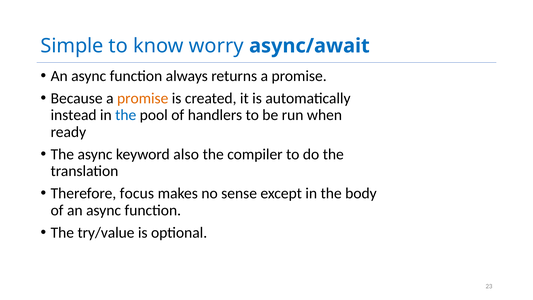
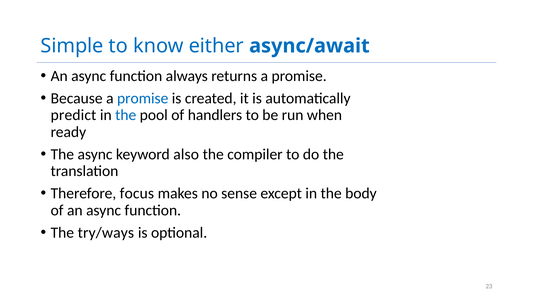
worry: worry -> either (216, 46)
promise colour: orange -> blue (143, 98)
instead: instead -> predict (73, 115)
try/value: try/value -> try/ways (106, 232)
